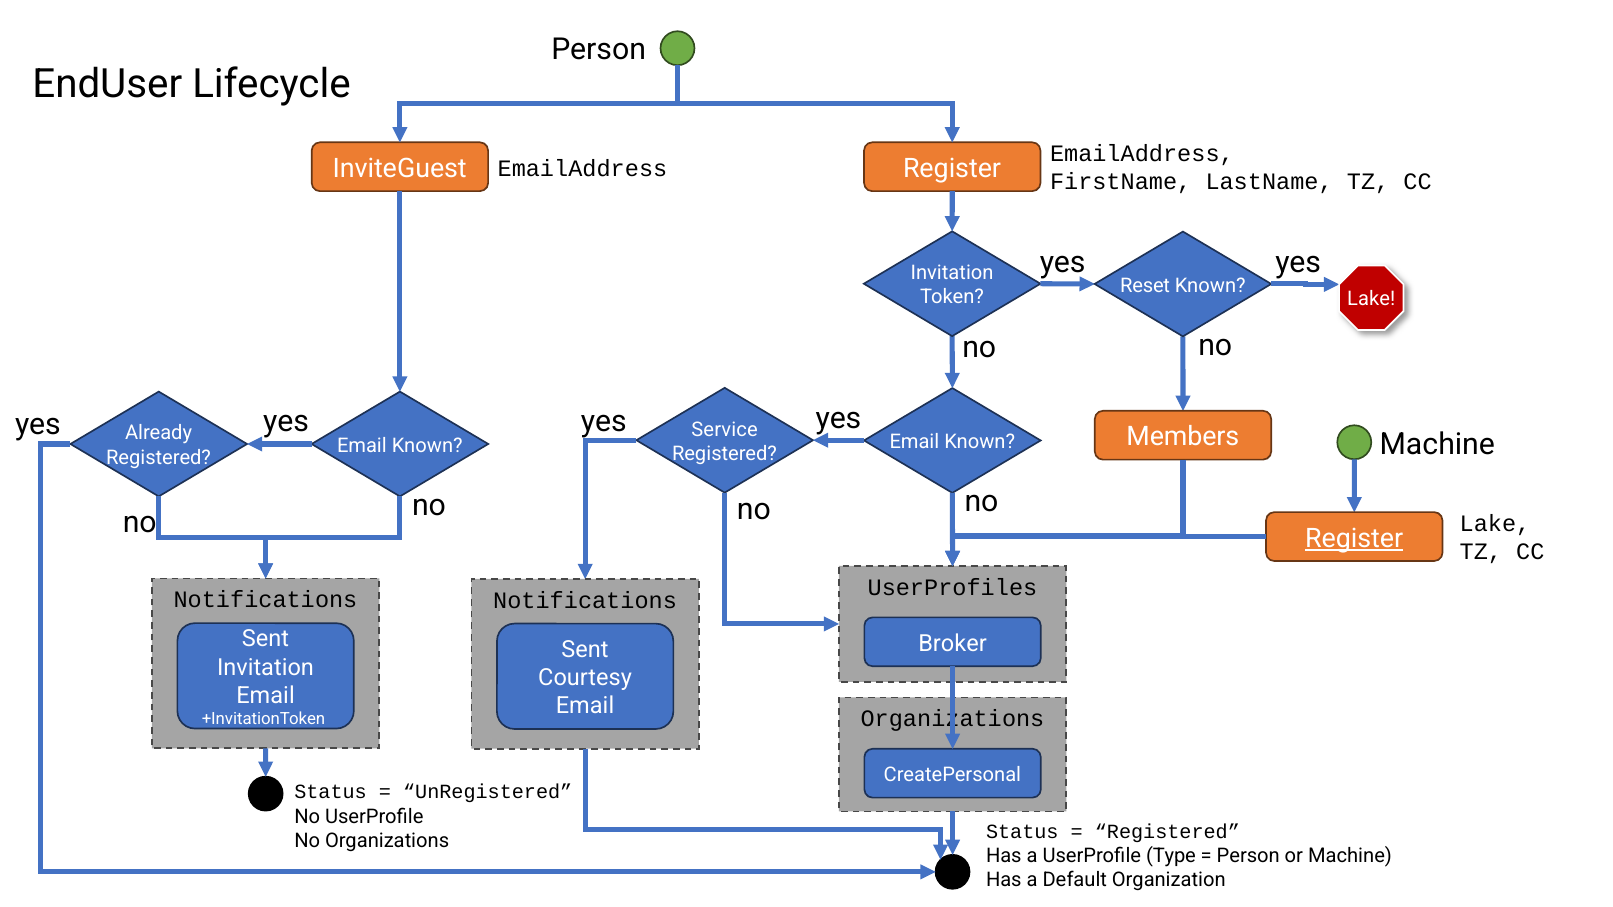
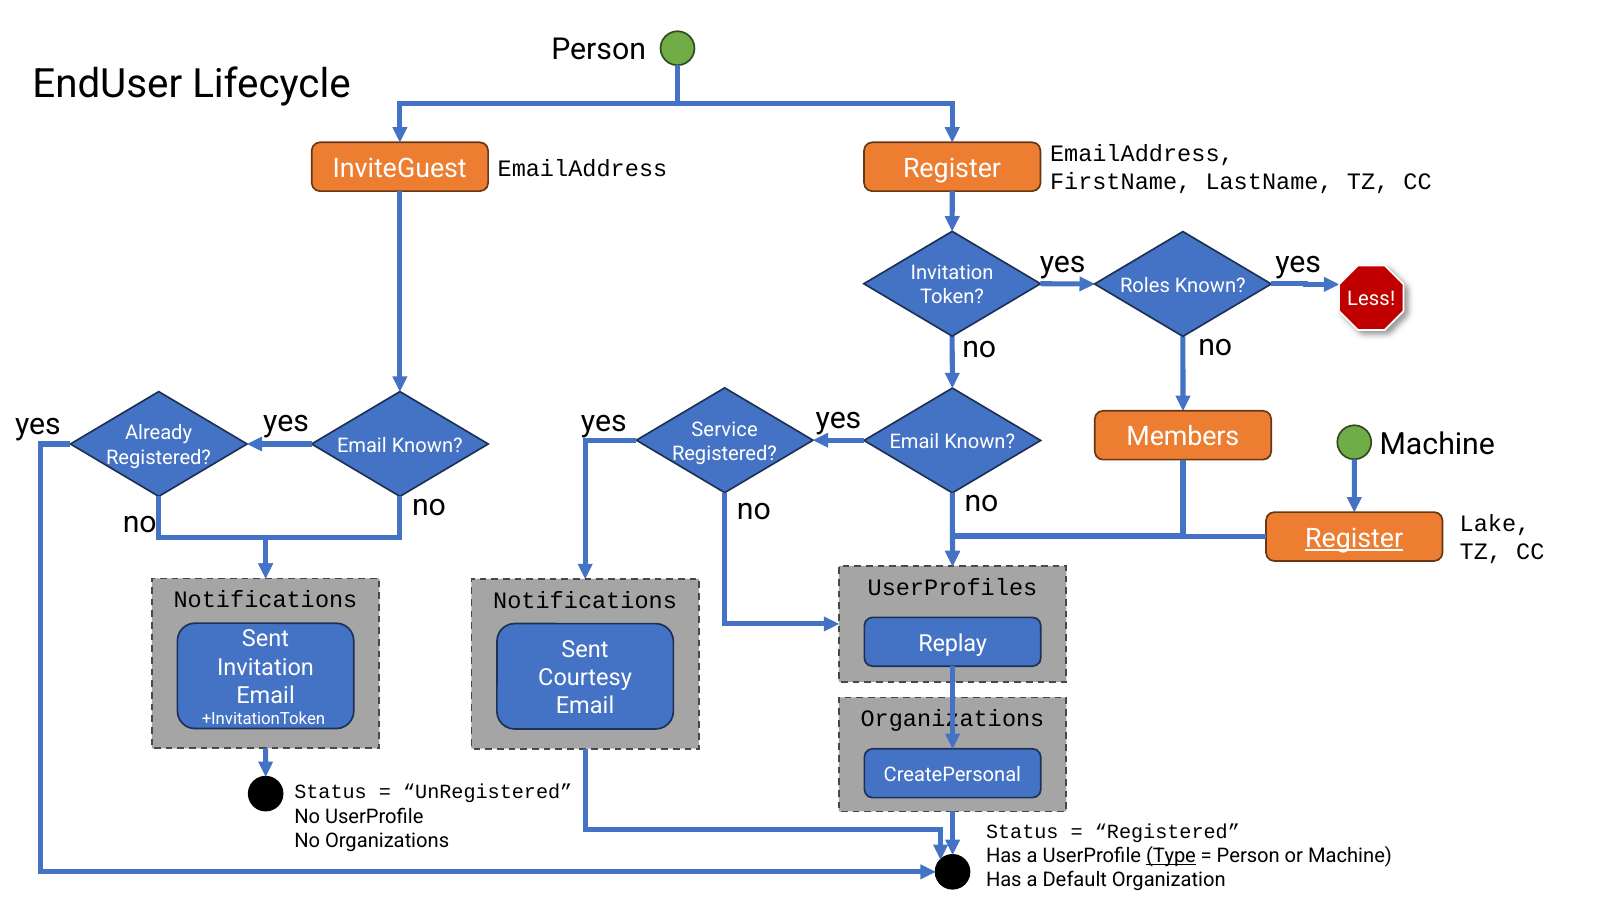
Reset: Reset -> Roles (1145, 285)
Lake: Lake -> Less (1371, 299)
Broker: Broker -> Replay (953, 644)
Type underline: none -> present (1171, 856)
